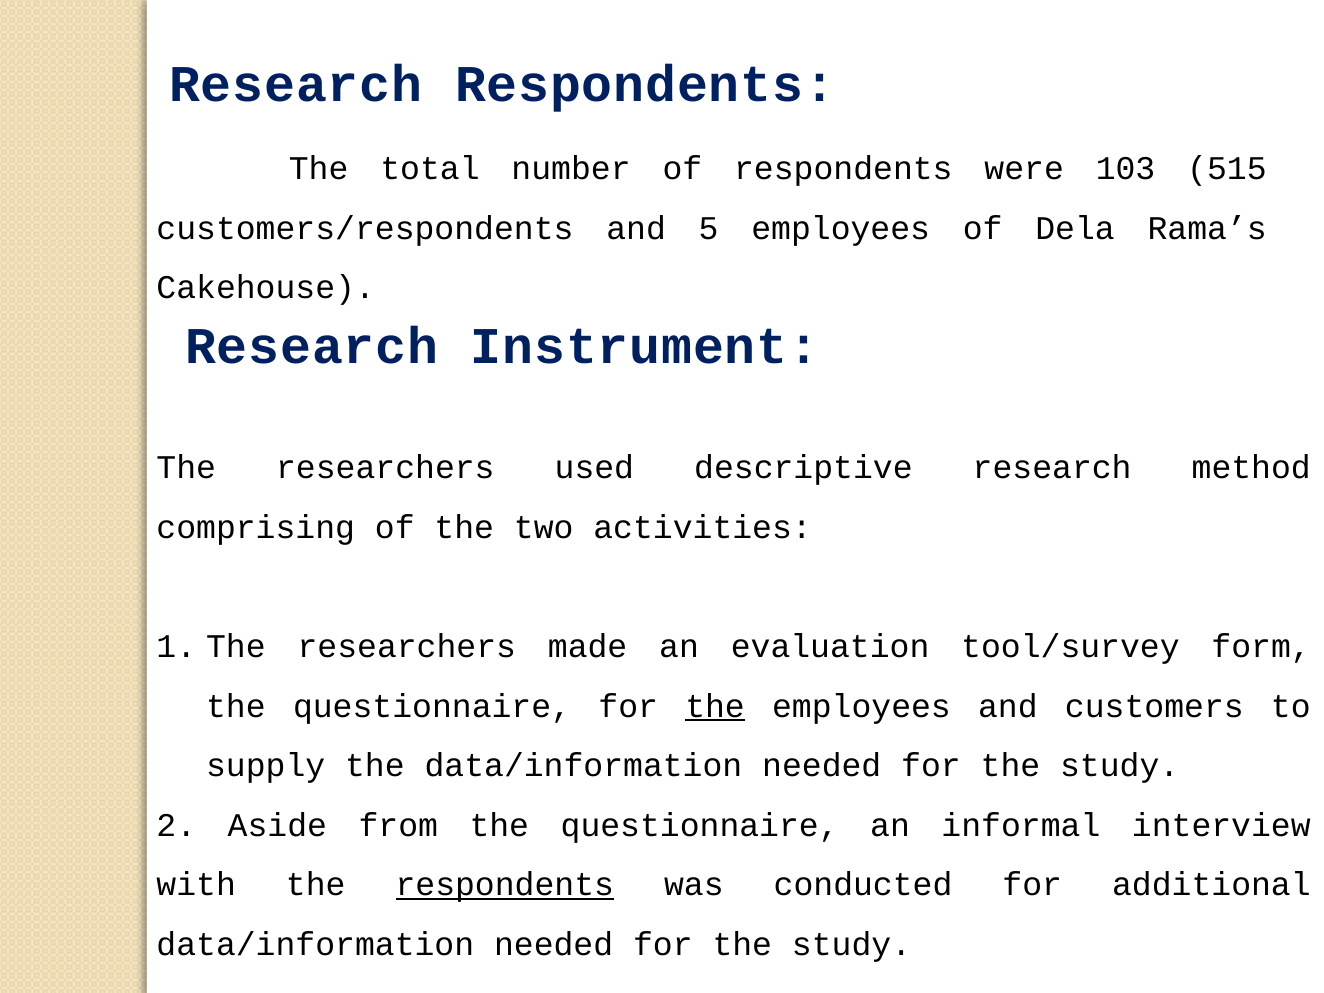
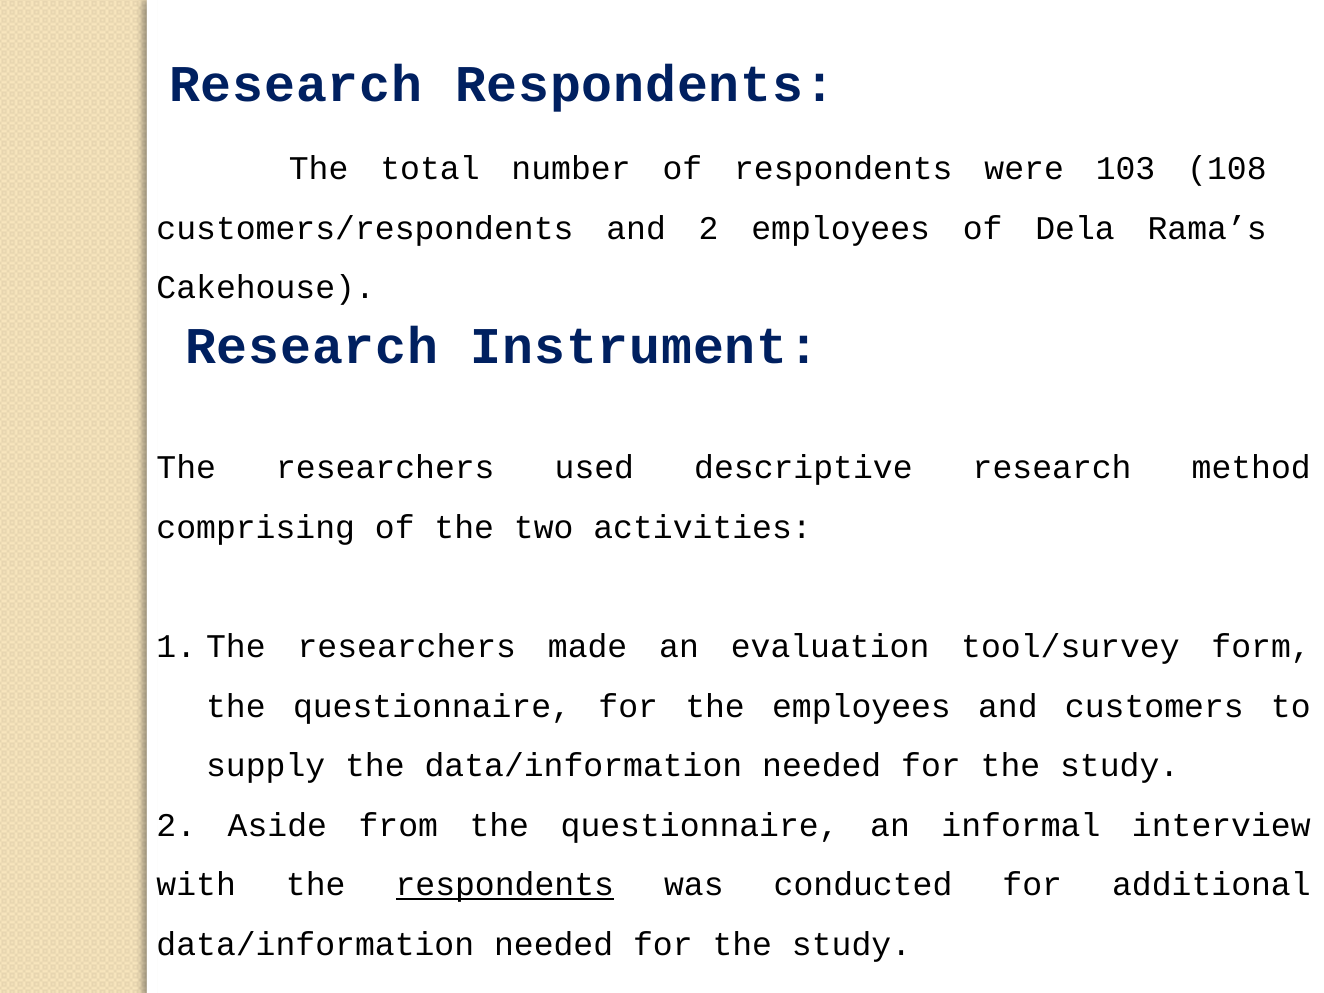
515: 515 -> 108 (1227, 169)
and 5: 5 -> 2 (709, 228)
the underline: present -> none (715, 706)
